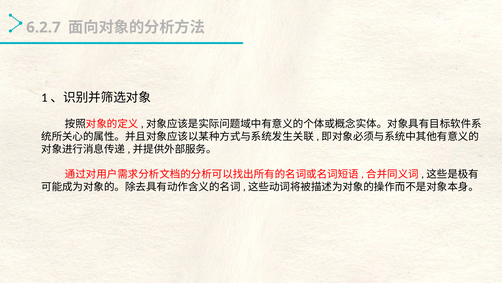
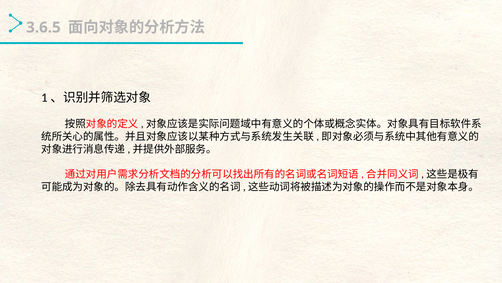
6.2.7: 6.2.7 -> 3.6.5 (43, 27)
